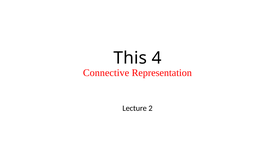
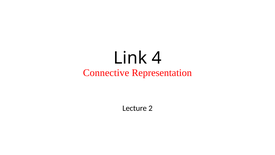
This: This -> Link (130, 58)
